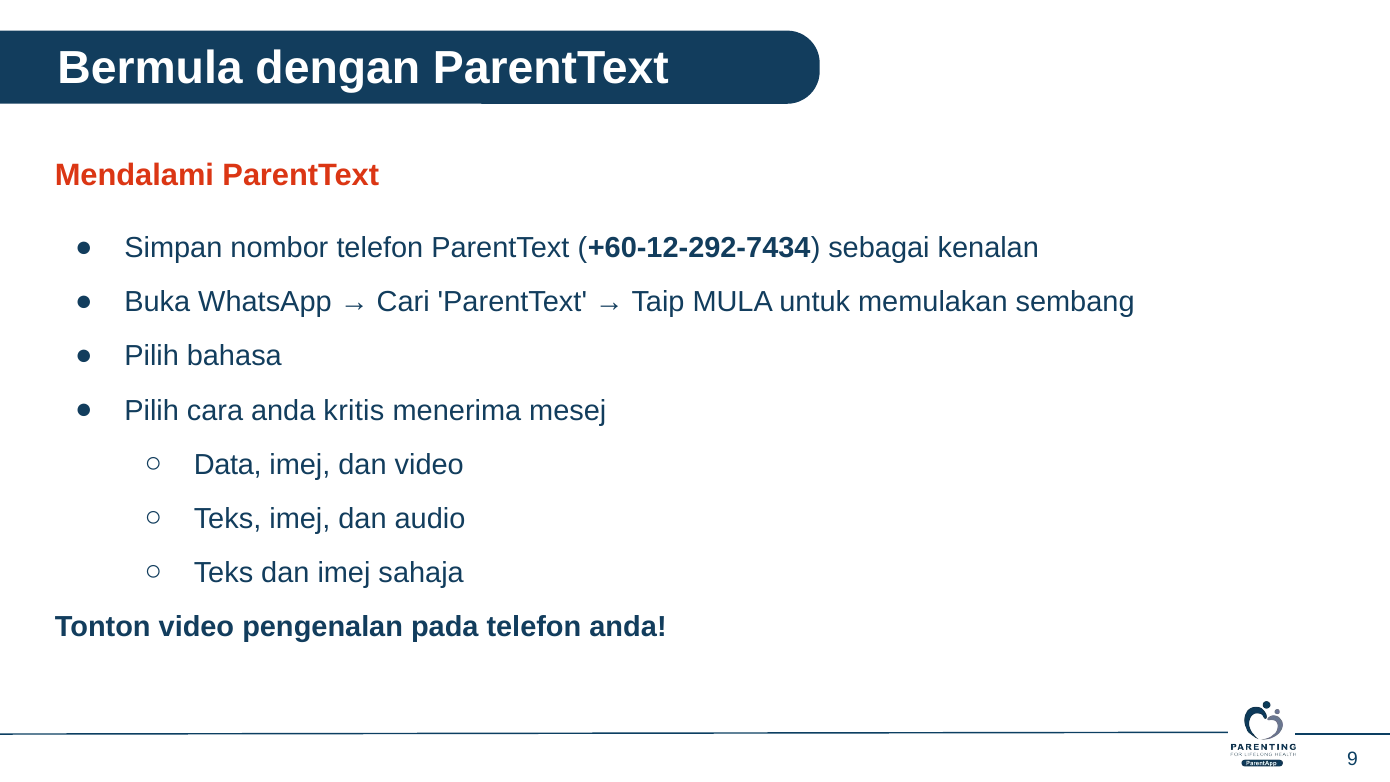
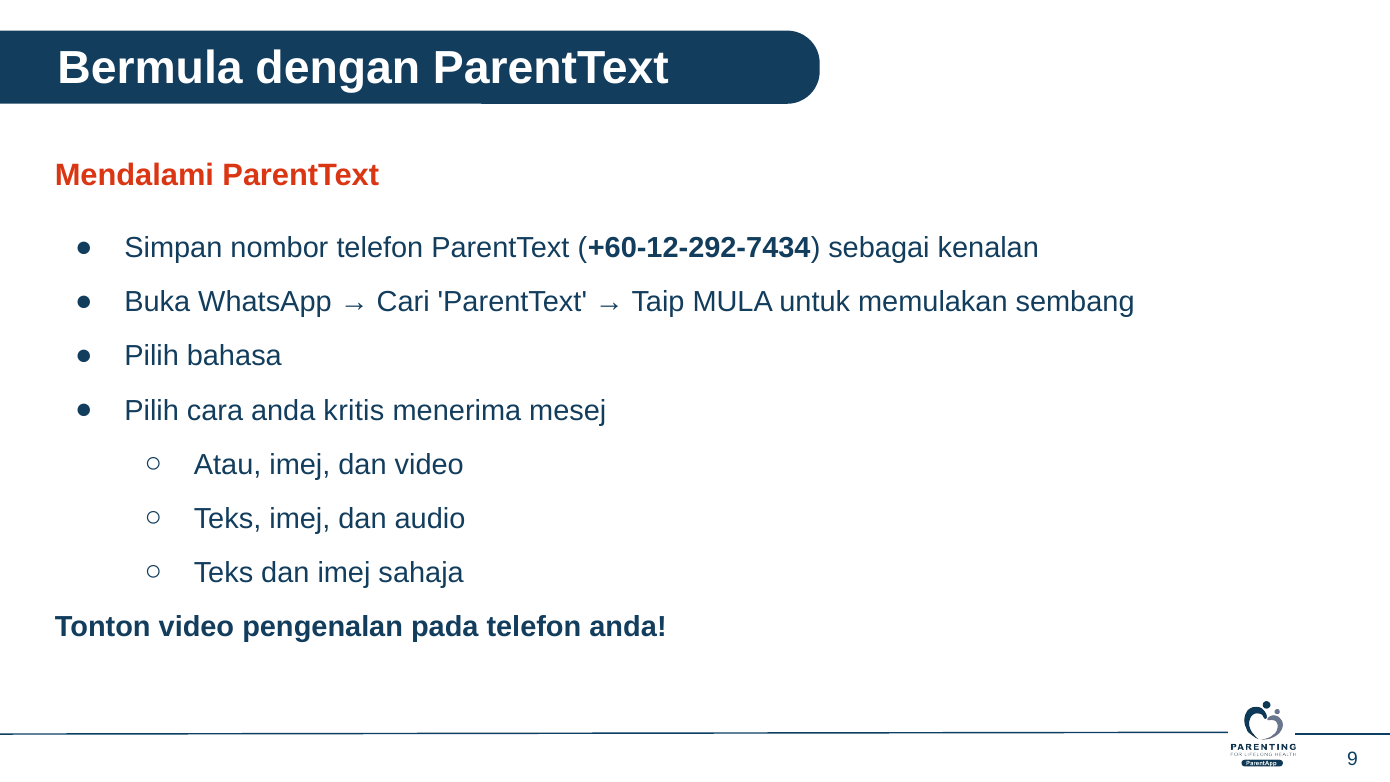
Data: Data -> Atau (228, 464)
